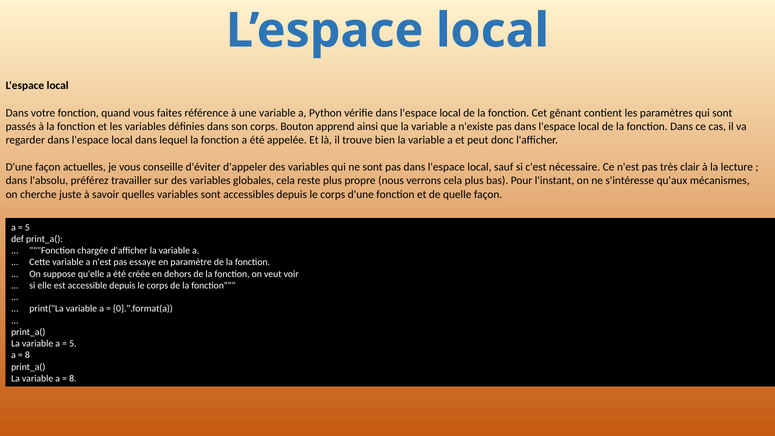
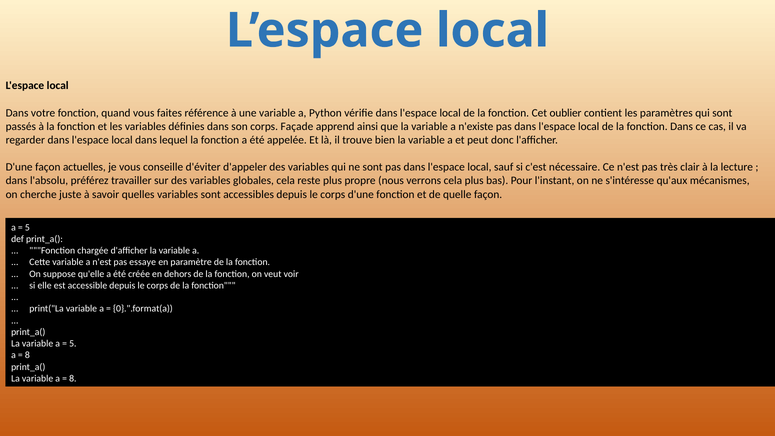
gênant: gênant -> oublier (566, 113)
Bouton: Bouton -> Façade (297, 126)
